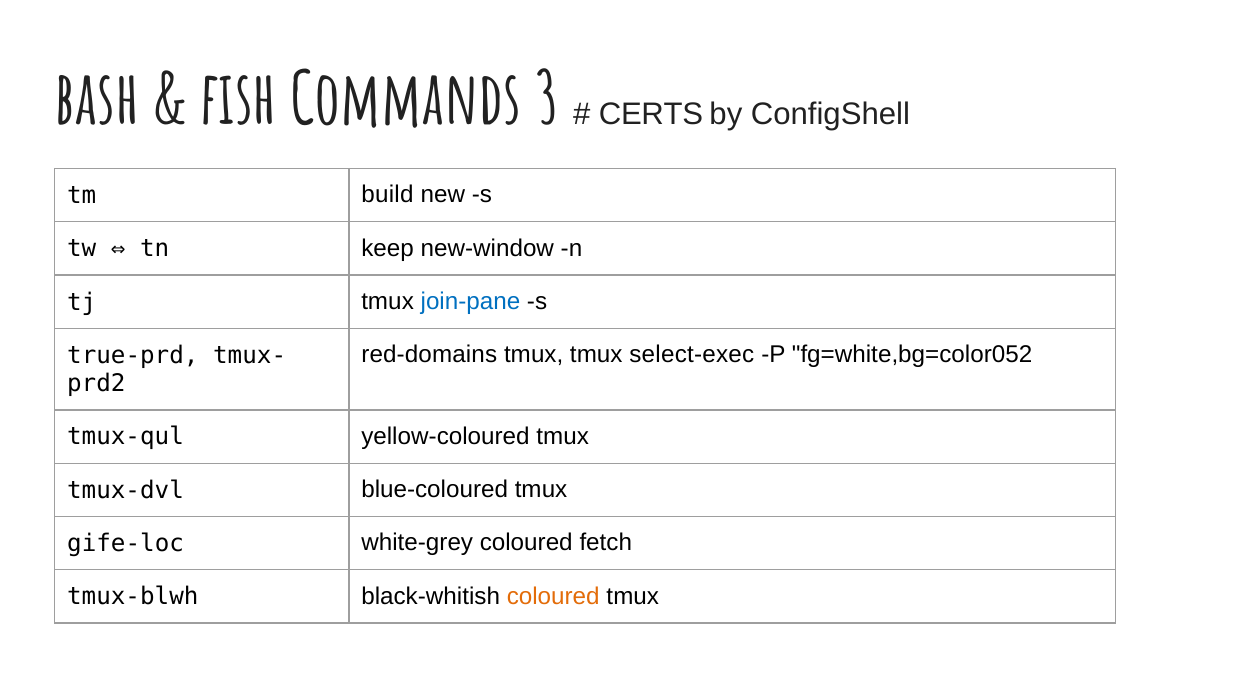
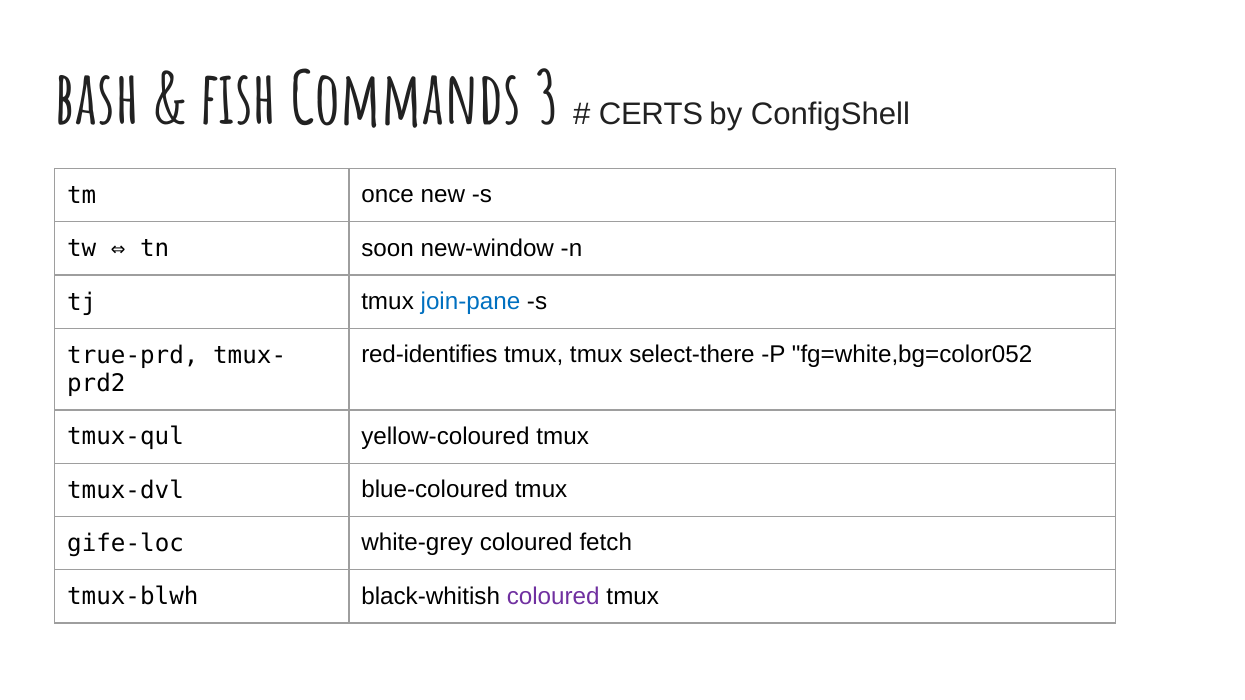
build: build -> once (388, 195)
keep: keep -> soon (388, 248)
red-domains: red-domains -> red-identifies (429, 355)
select-exec: select-exec -> select-there (692, 355)
coloured colour: orange -> purple (553, 596)
